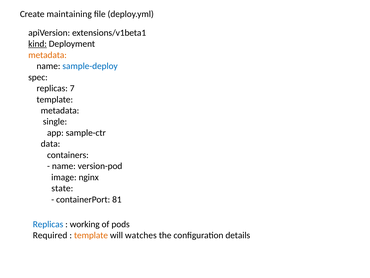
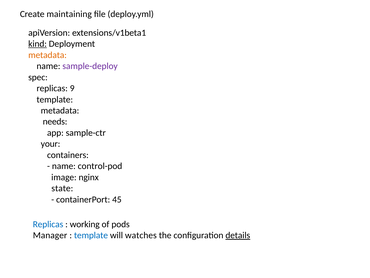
sample-deploy colour: blue -> purple (90, 66)
7: 7 -> 9 (72, 88)
single: single -> needs (55, 121)
data: data -> your (51, 144)
version-pod: version-pod -> control-pod (100, 166)
81: 81 -> 45 (117, 199)
Required: Required -> Manager (50, 235)
template colour: orange -> blue (91, 235)
details underline: none -> present (238, 235)
